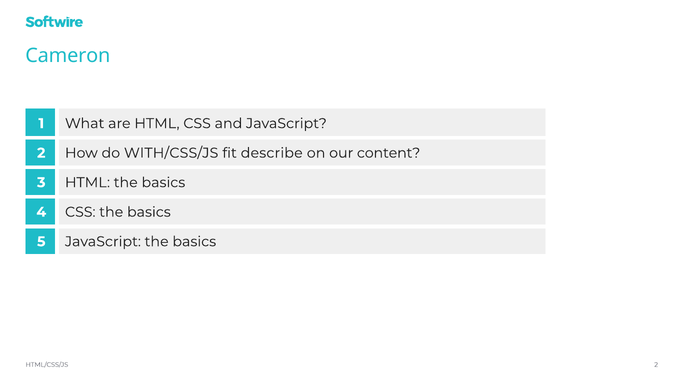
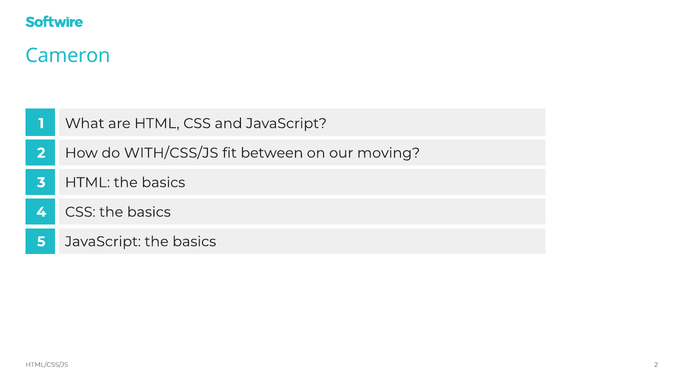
describe: describe -> between (272, 153)
content: content -> moving (389, 153)
